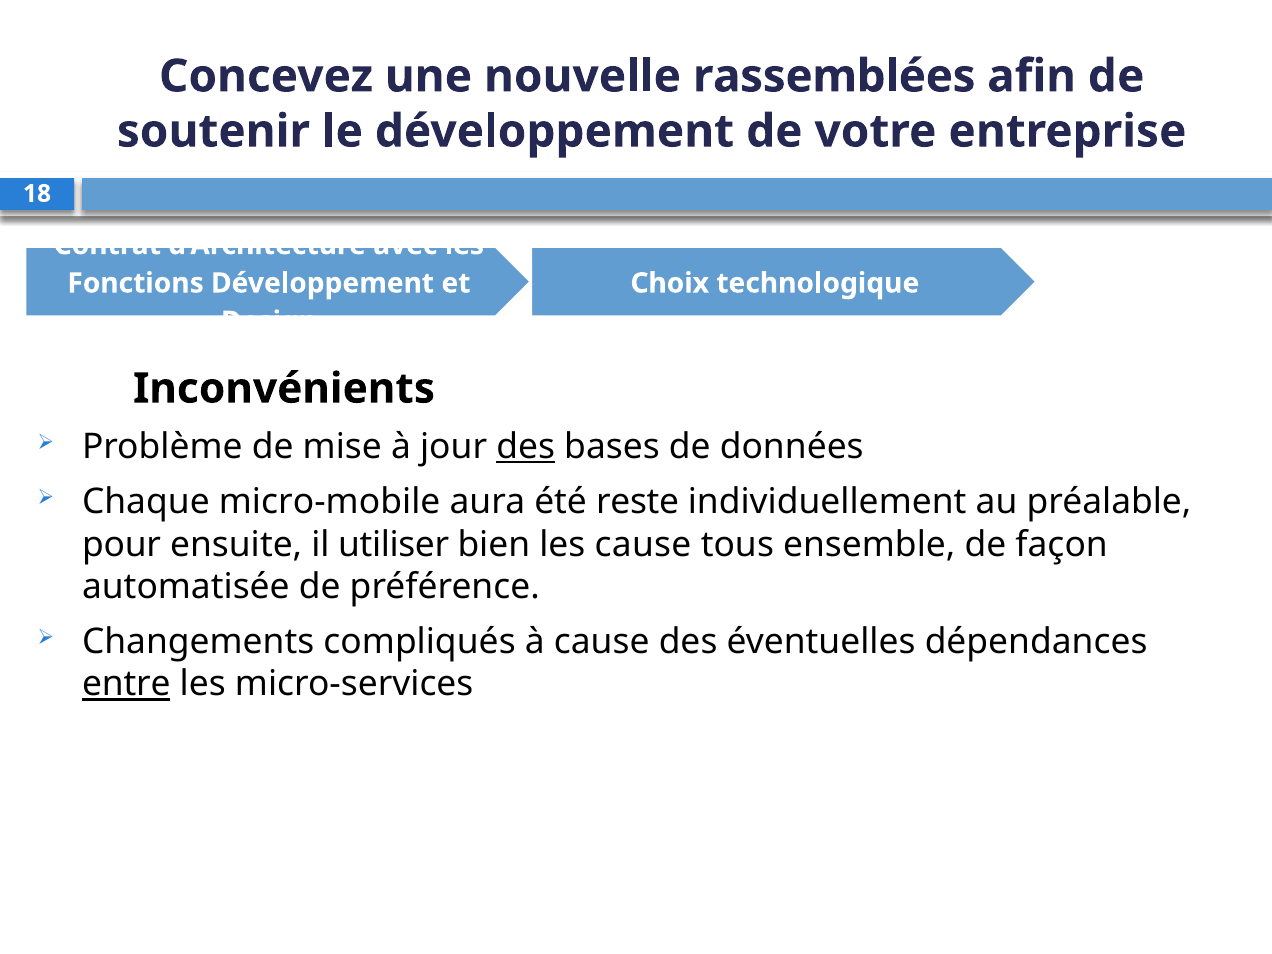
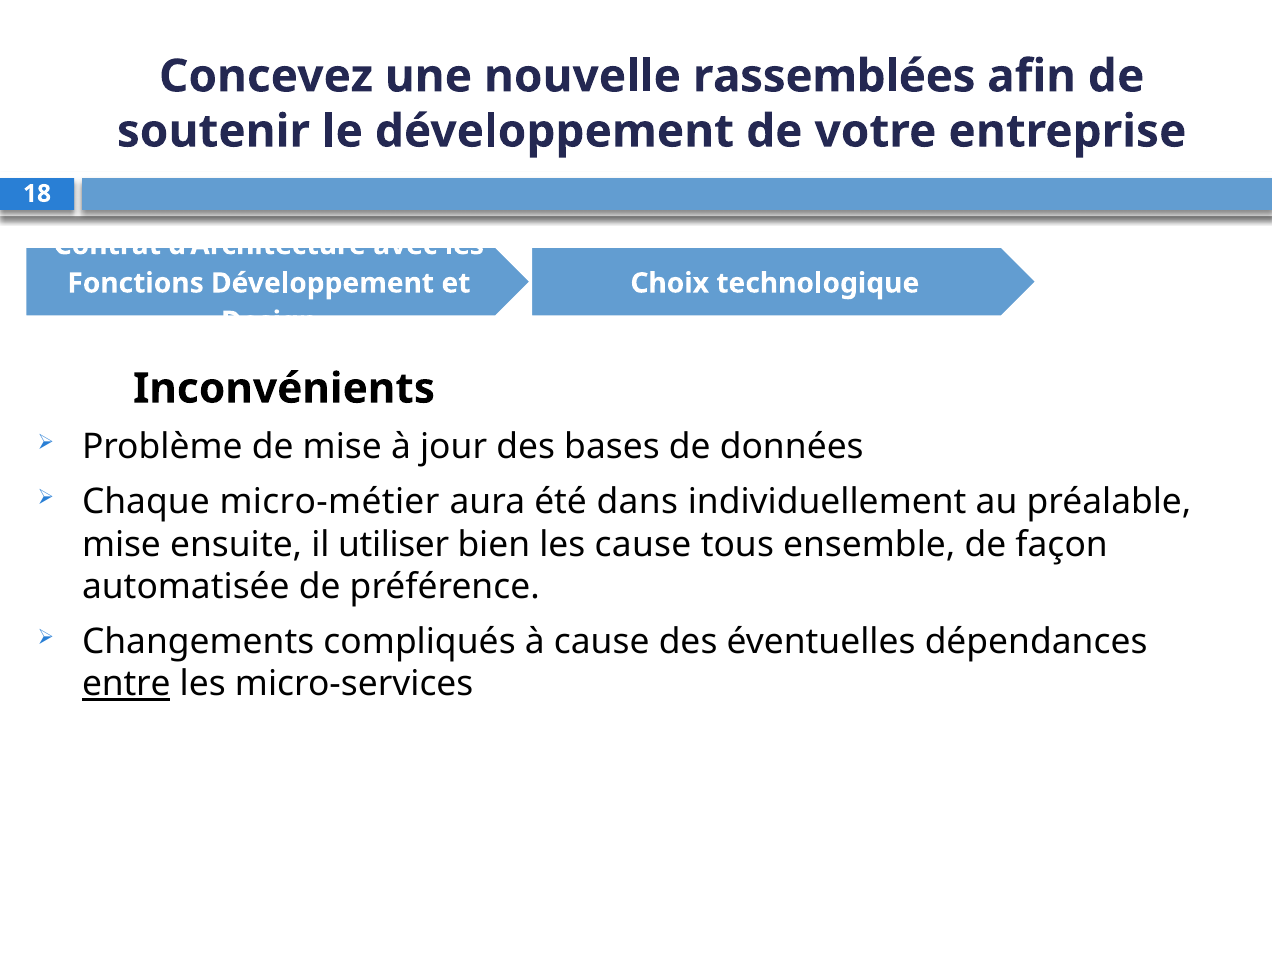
des underline: present -> none (526, 447)
micro-mobile: micro-mobile -> micro-métier (329, 502)
reste: reste -> dans (637, 502)
pour: pour -> mise (121, 545)
